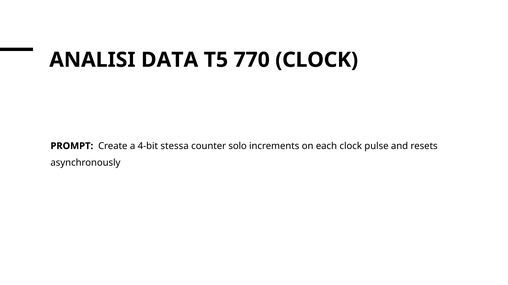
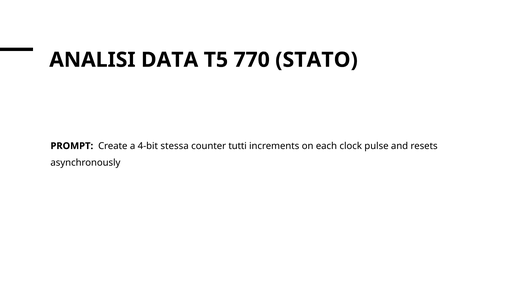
770 CLOCK: CLOCK -> STATO (317, 60)
solo: solo -> tutti (238, 146)
